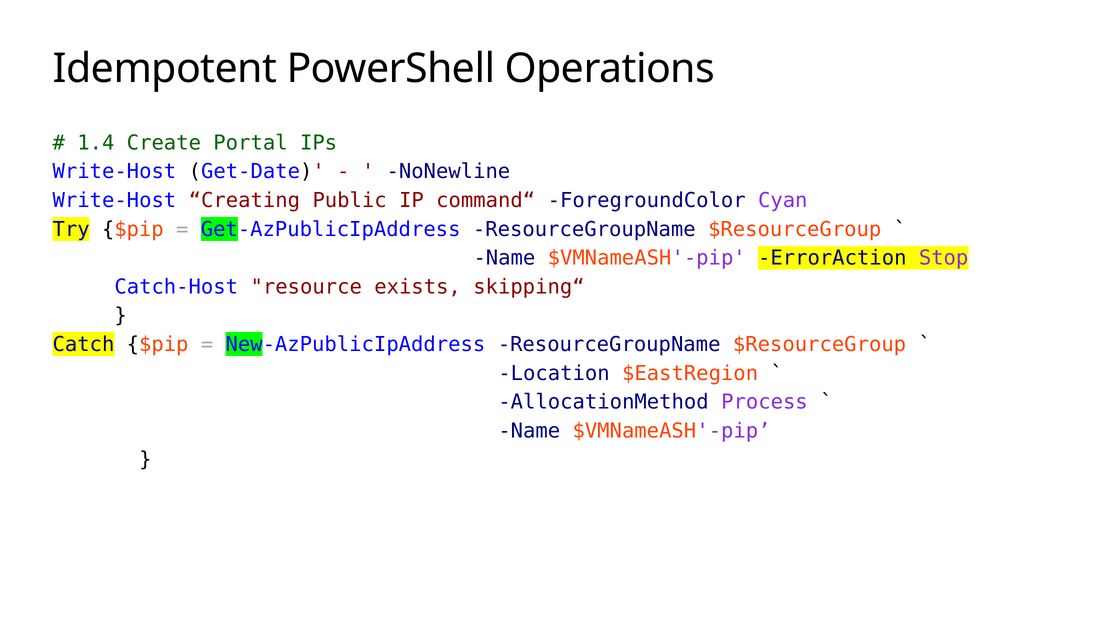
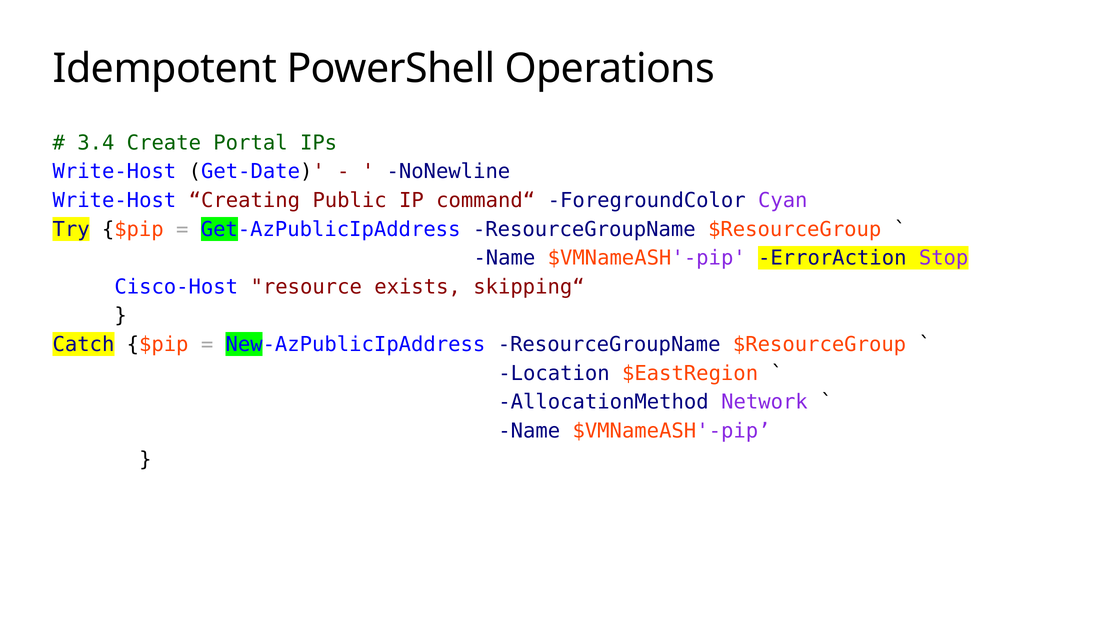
1.4: 1.4 -> 3.4 (96, 143)
Catch-Host: Catch-Host -> Cisco-Host (176, 287)
Process: Process -> Network (764, 402)
